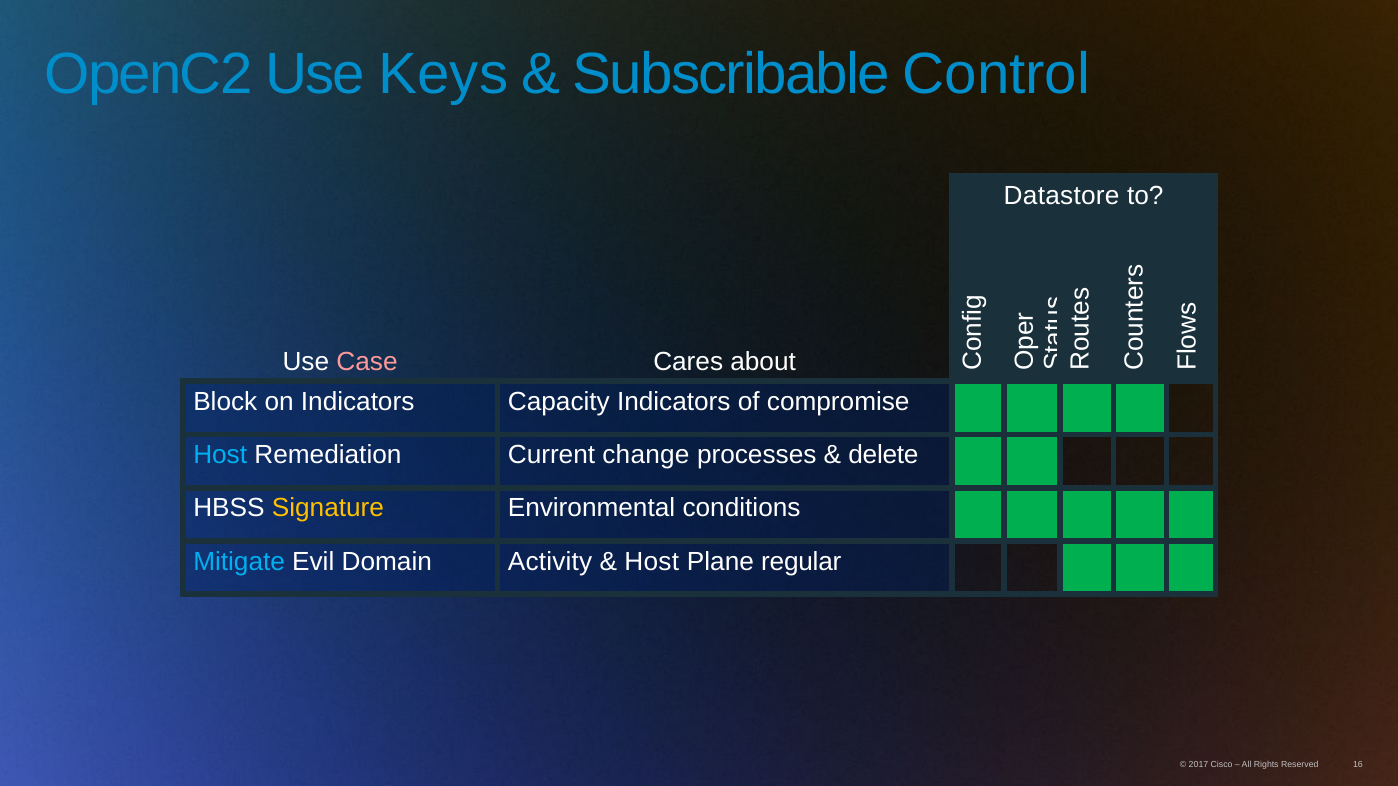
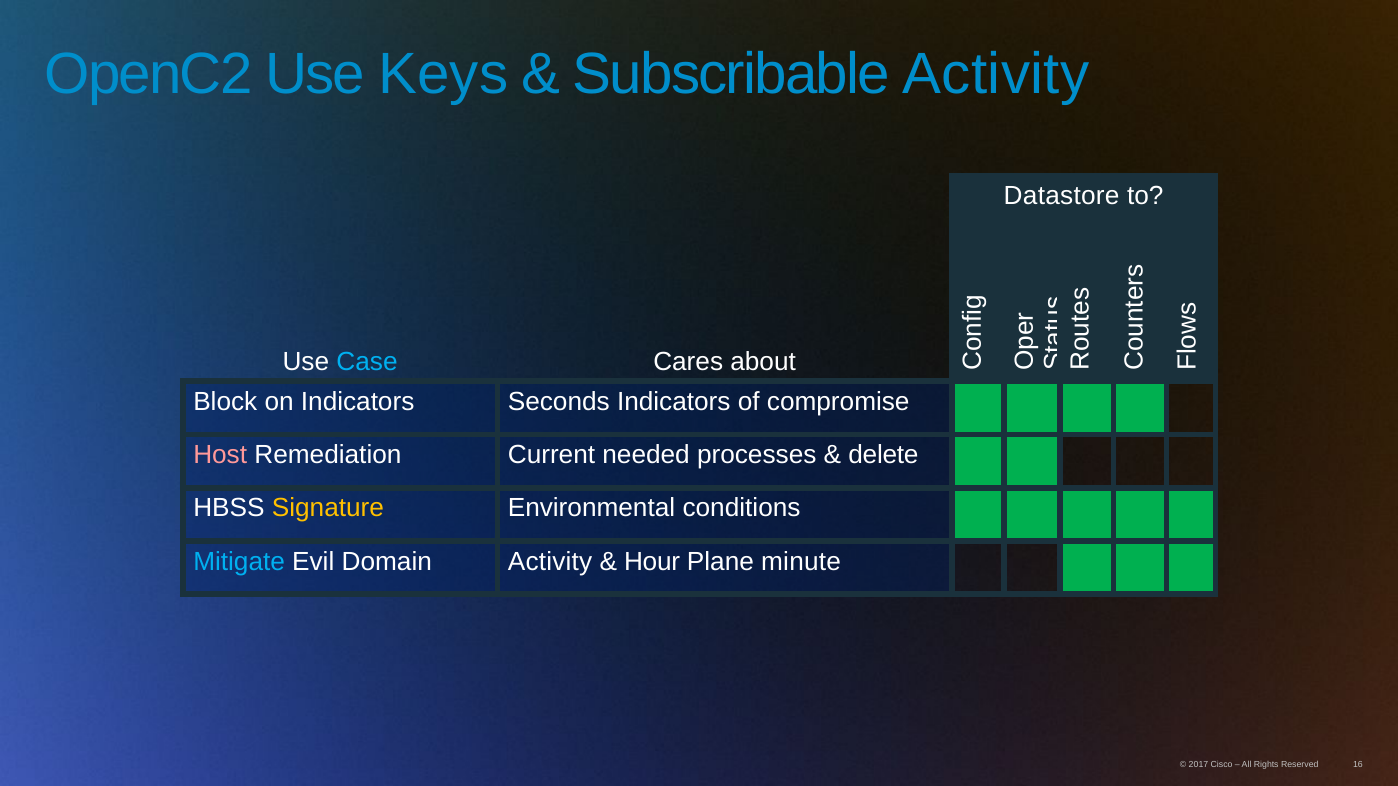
Subscribable Control: Control -> Activity (996, 75)
Case colour: pink -> light blue (367, 362)
Capacity: Capacity -> Seconds (559, 402)
Host colour: light blue -> pink (220, 455)
change: change -> needed (646, 455)
Host: Host -> Hour (652, 562)
regular: regular -> minute (801, 562)
